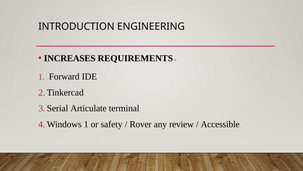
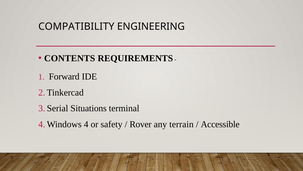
INTRODUCTION: INTRODUCTION -> COMPATIBILITY (76, 27)
INCREASES: INCREASES -> CONTENTS (70, 58)
Articulate: Articulate -> Situations (89, 108)
1: 1 -> 4 (86, 124)
review: review -> terrain (181, 124)
